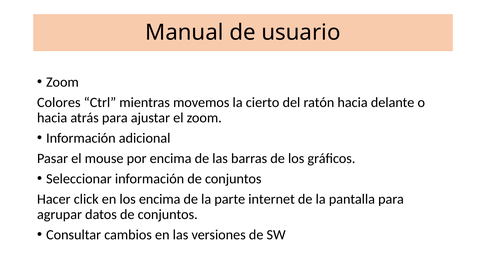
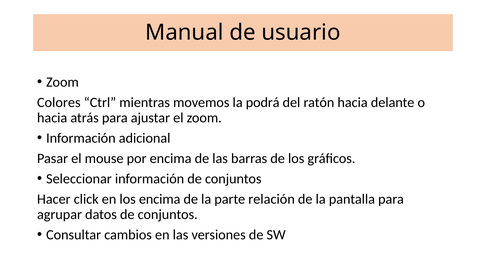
cierto: cierto -> podrá (263, 103)
internet: internet -> relación (272, 199)
